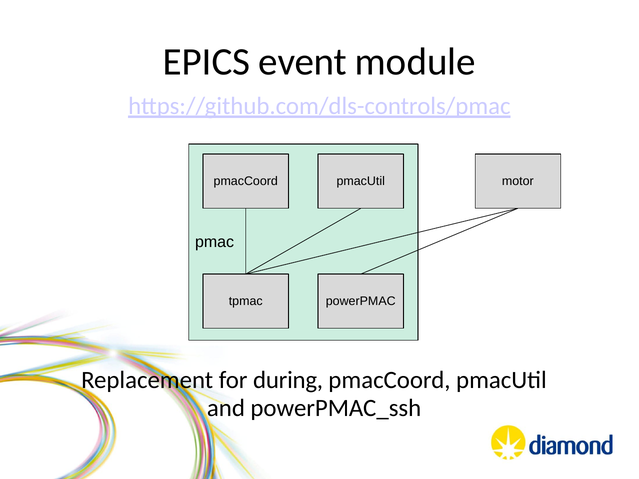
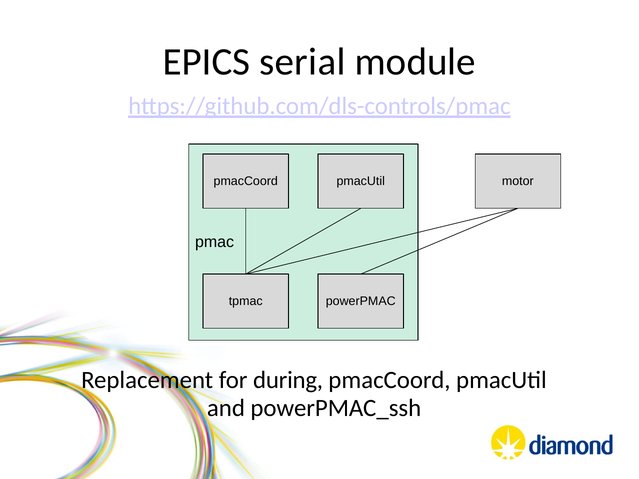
event: event -> serial (302, 62)
